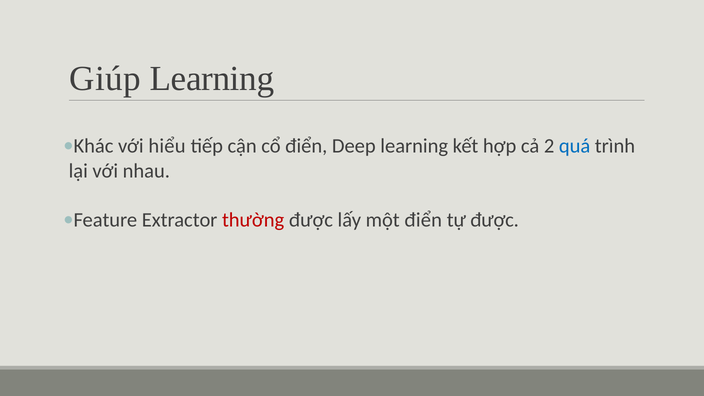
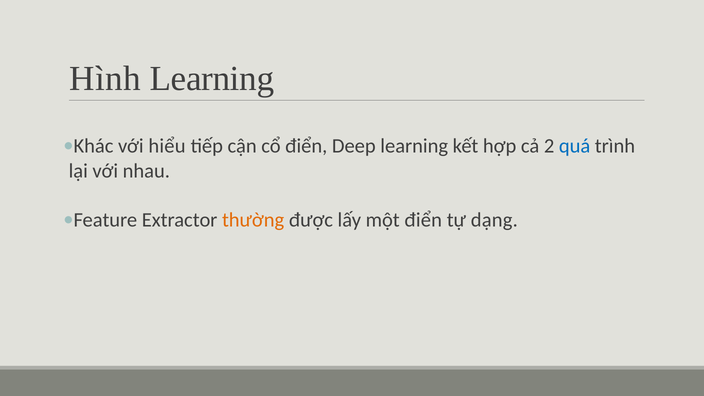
Giúp: Giúp -> Hình (105, 79)
thường colour: red -> orange (253, 220)
tự được: được -> dạng (494, 220)
